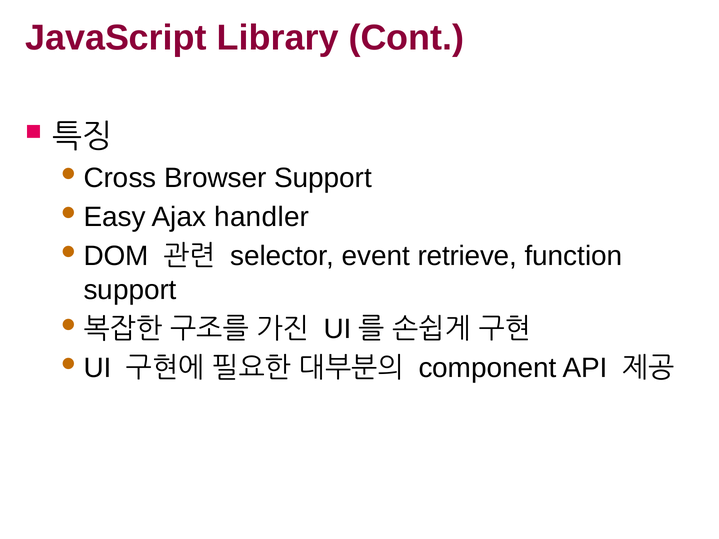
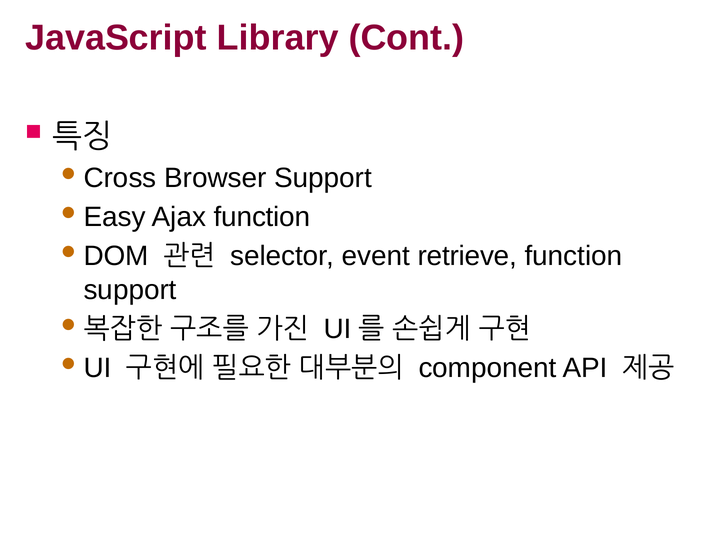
Ajax handler: handler -> function (262, 217)
